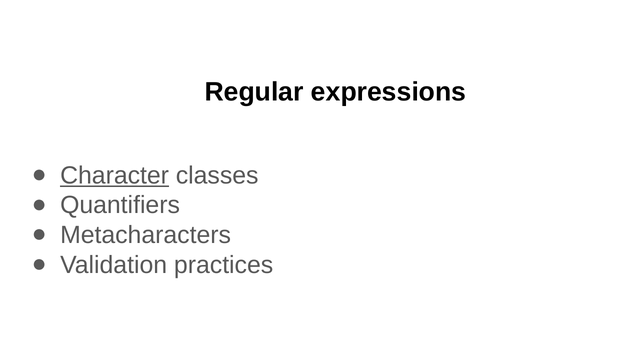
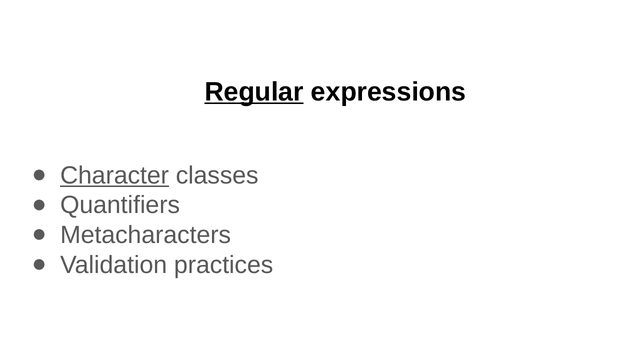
Regular underline: none -> present (254, 92)
